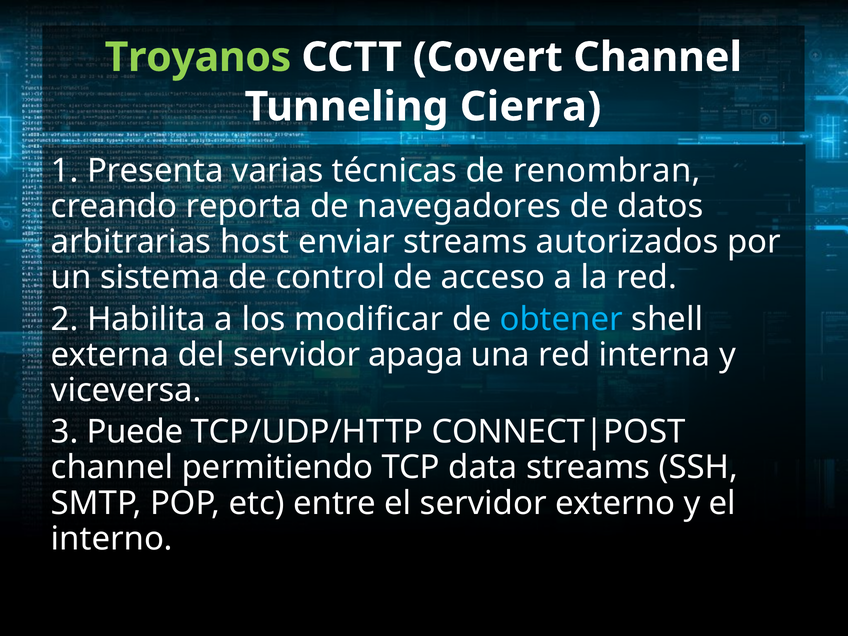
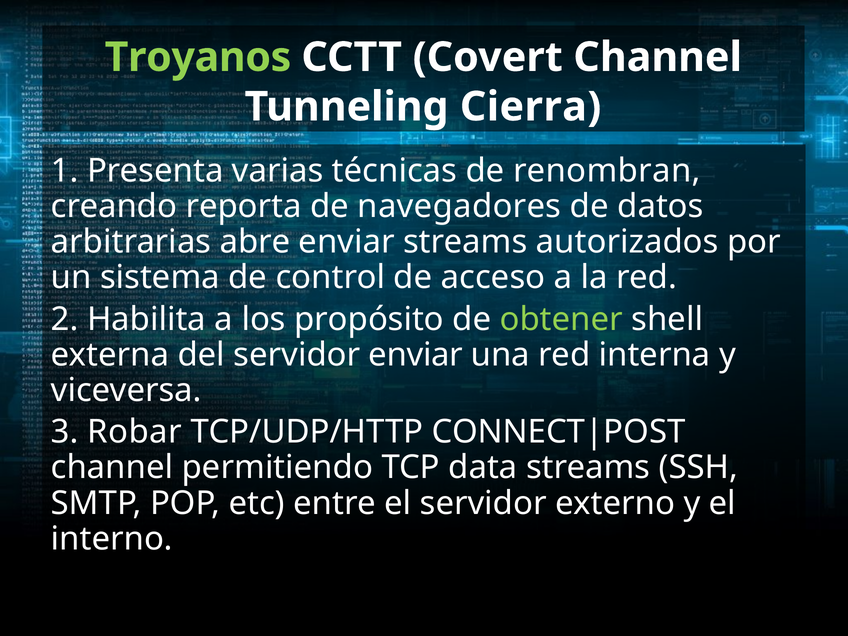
host: host -> abre (255, 242)
modificar: modificar -> propósito (369, 319)
obtener colour: light blue -> light green (561, 319)
servidor apaga: apaga -> enviar (416, 355)
Puede: Puede -> Robar (135, 432)
